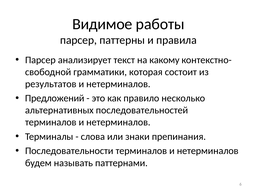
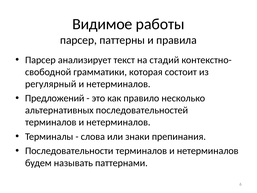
какому: какому -> стадий (164, 60)
результатов: результатов -> регулярный (51, 84)
